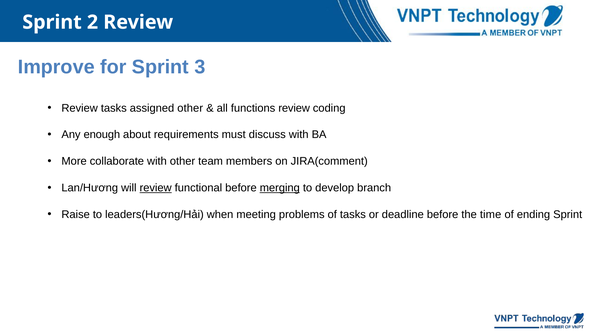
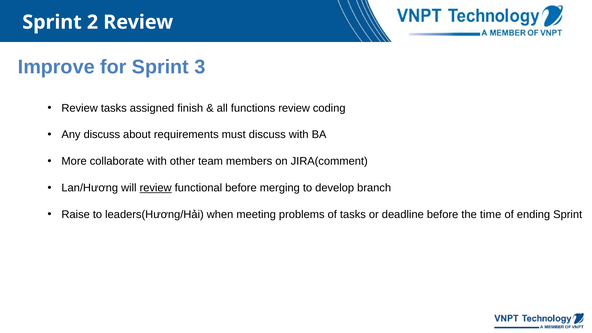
assigned other: other -> finish (190, 108)
Any enough: enough -> discuss (102, 135)
merging underline: present -> none (280, 188)
